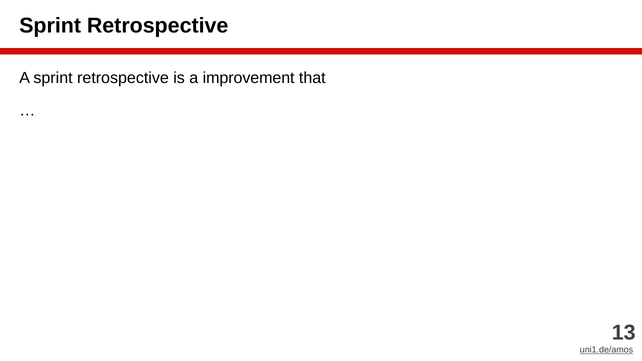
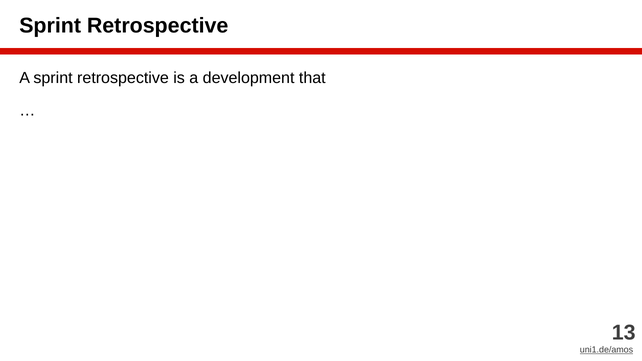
improvement: improvement -> development (249, 78)
